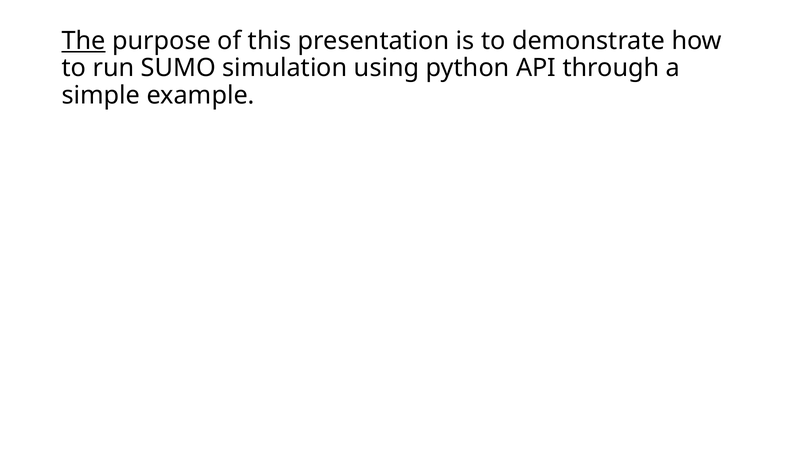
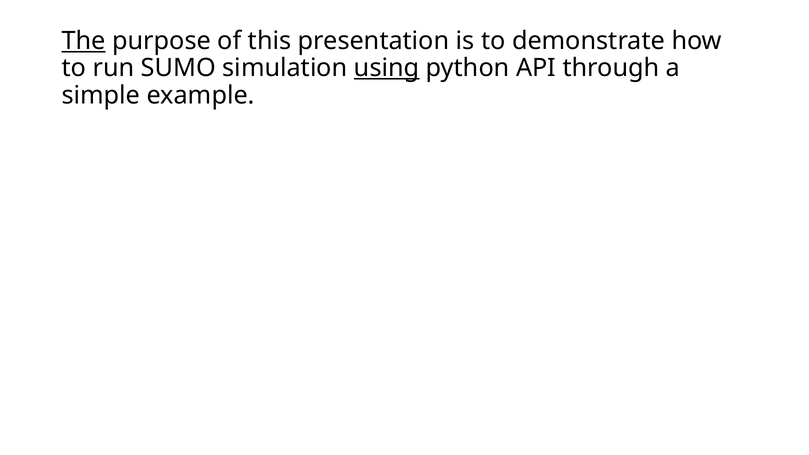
using underline: none -> present (387, 68)
